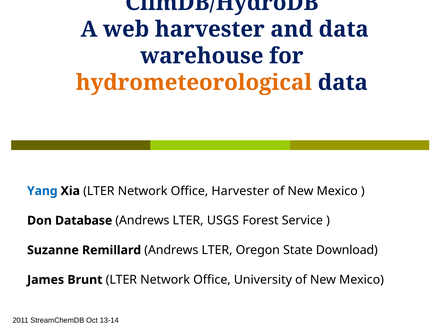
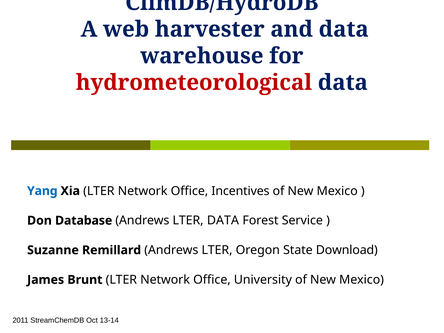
hydrometeorological colour: orange -> red (194, 83)
Office Harvester: Harvester -> Incentives (240, 191)
LTER USGS: USGS -> DATA (223, 221)
